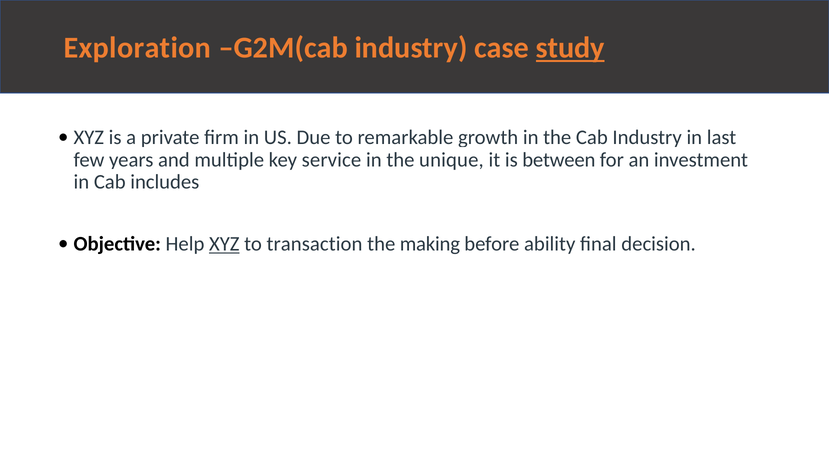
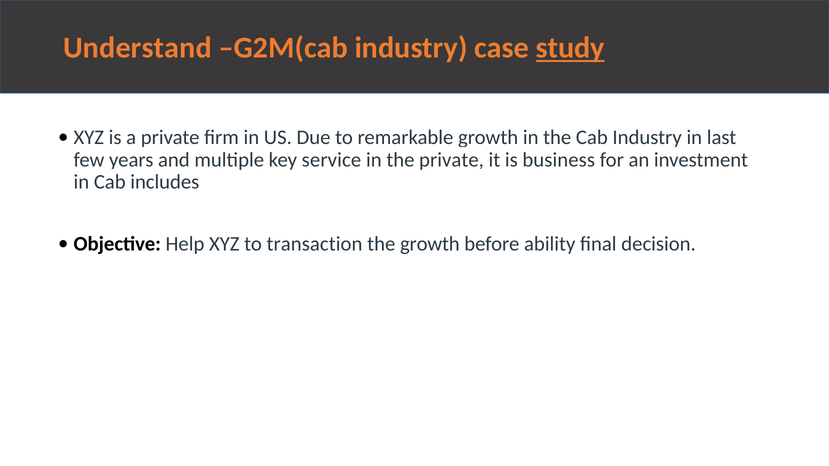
Exploration: Exploration -> Understand (137, 48)
the unique: unique -> private (451, 160)
between: between -> business (559, 160)
XYZ underline: present -> none (224, 244)
the making: making -> growth (430, 244)
